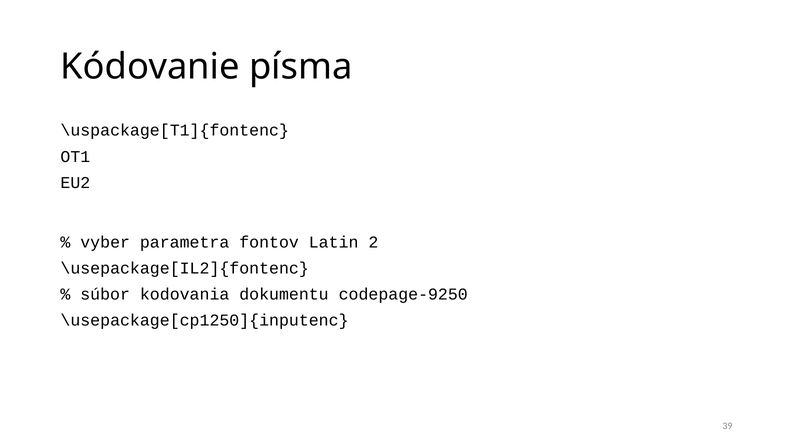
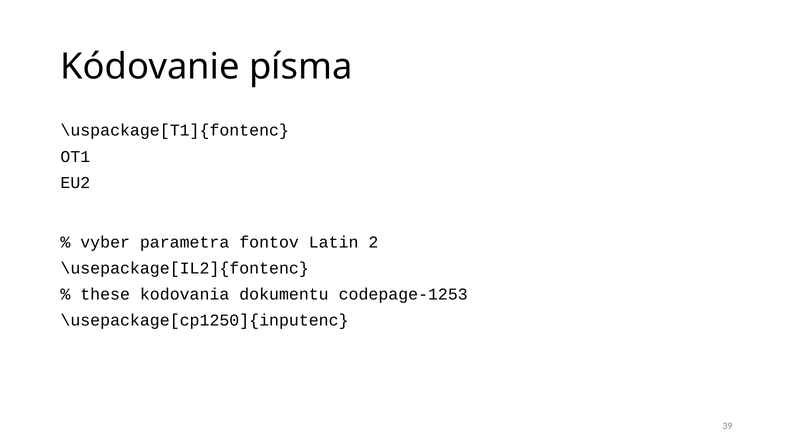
súbor: súbor -> these (105, 294)
codepage-9250: codepage-9250 -> codepage-1253 (403, 294)
